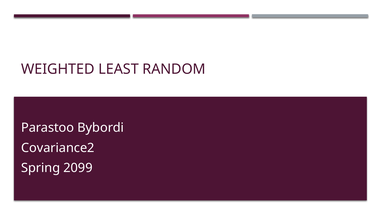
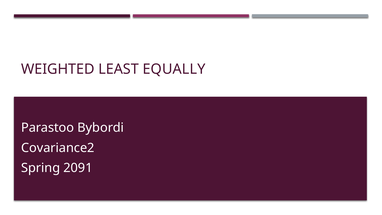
RANDOM: RANDOM -> EQUALLY (174, 69)
2099: 2099 -> 2091 (78, 168)
